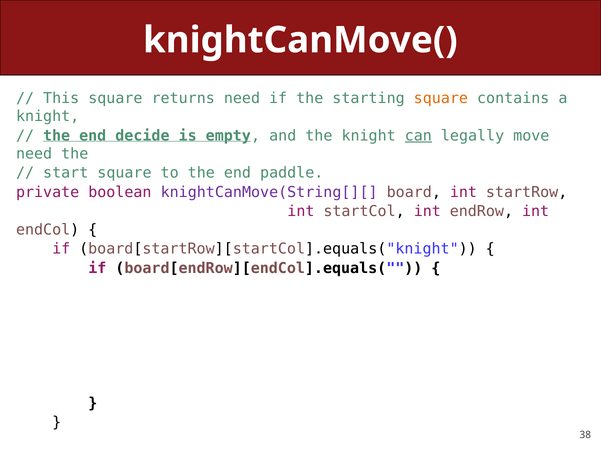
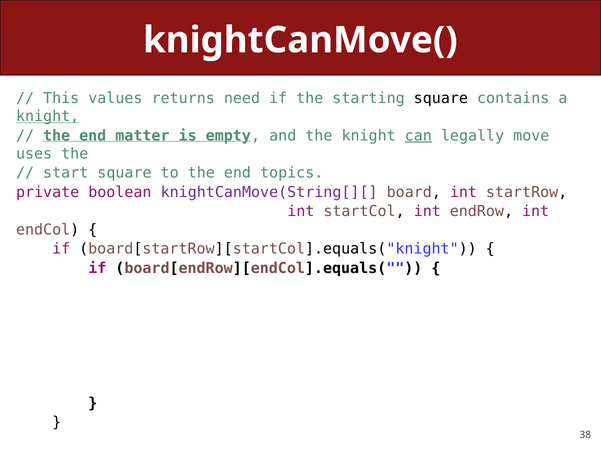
This square: square -> values (115, 98)
square colour: orange -> black (441, 98)
knight underline: none -> present (48, 116)
decide: decide -> matter (142, 136)
need: need -> uses (34, 154)
paddle: paddle -> topics (292, 173)
